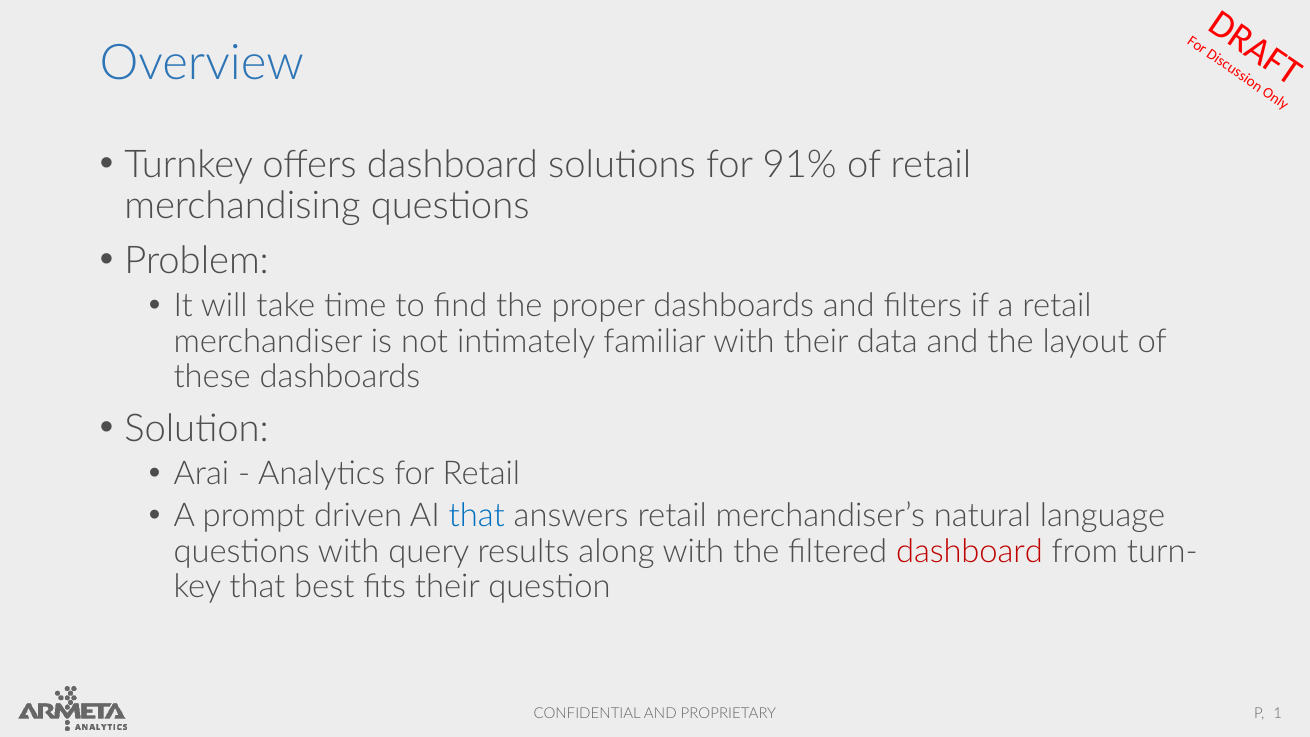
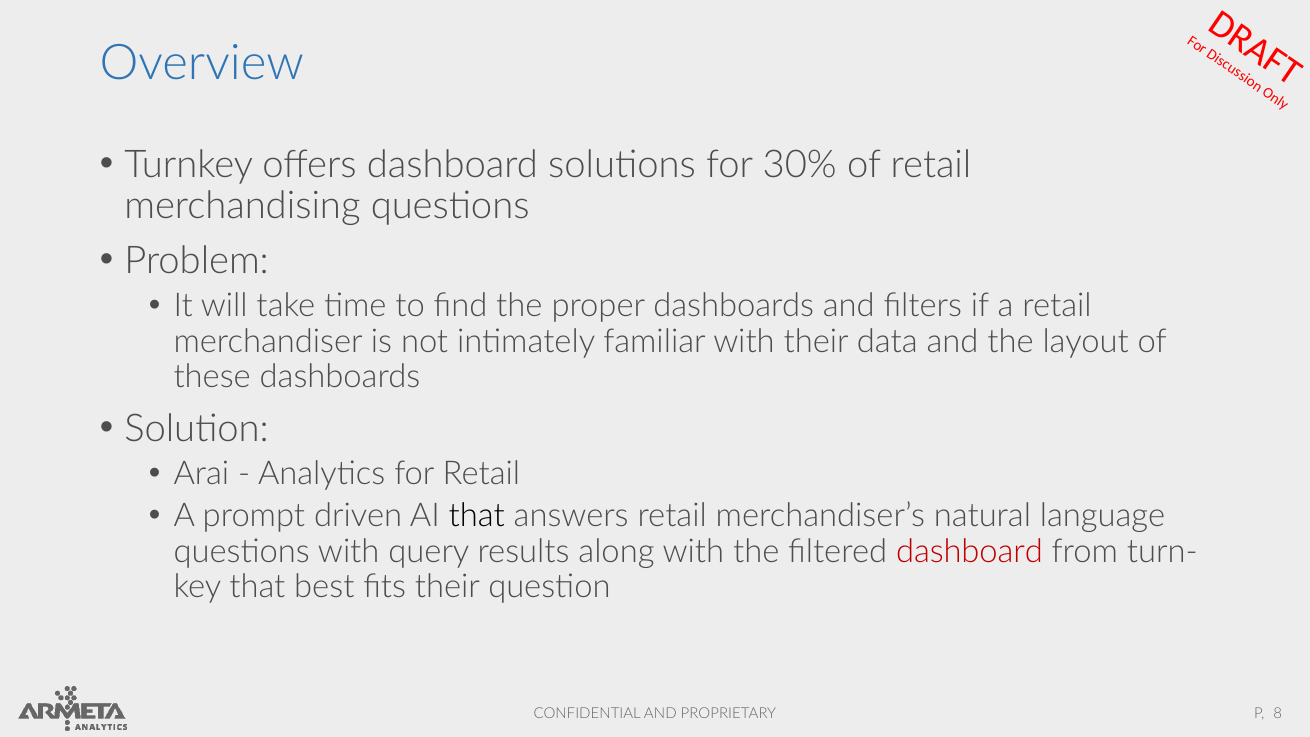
91%: 91% -> 30% (800, 165)
that colour: blue -> black (477, 516)
1: 1 -> 8 (1278, 713)
